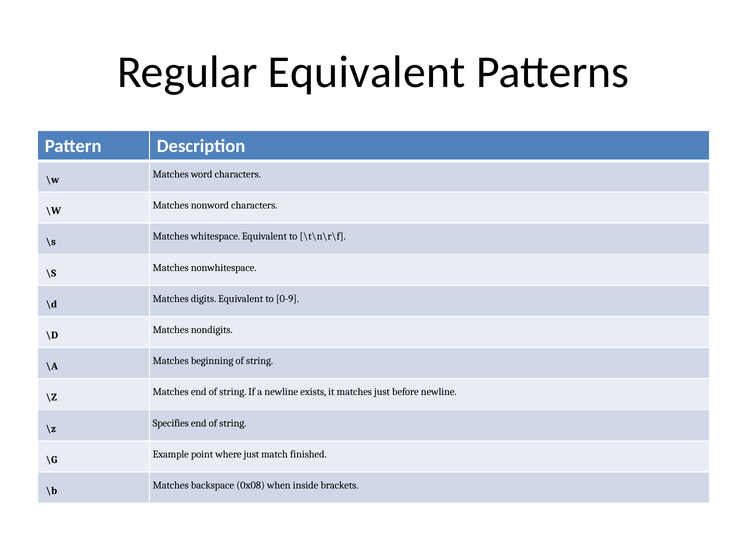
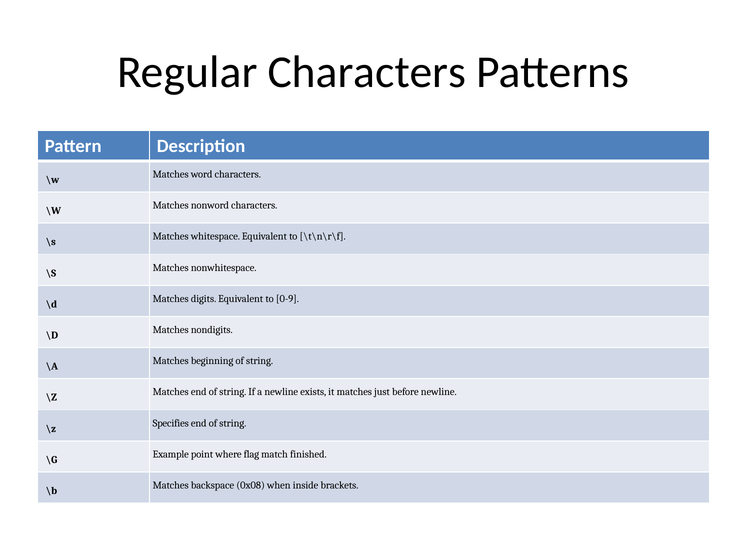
Regular Equivalent: Equivalent -> Characters (367, 72)
where just: just -> flag (251, 454)
